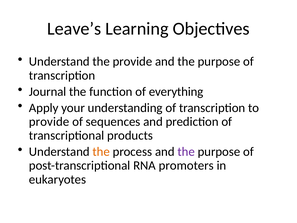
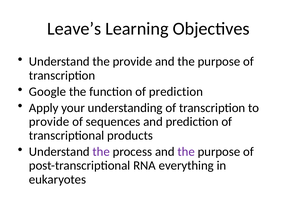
Journal: Journal -> Google (48, 92)
of everything: everything -> prediction (176, 92)
the colour: orange -> purple (101, 152)
promoters: promoters -> everything (186, 165)
